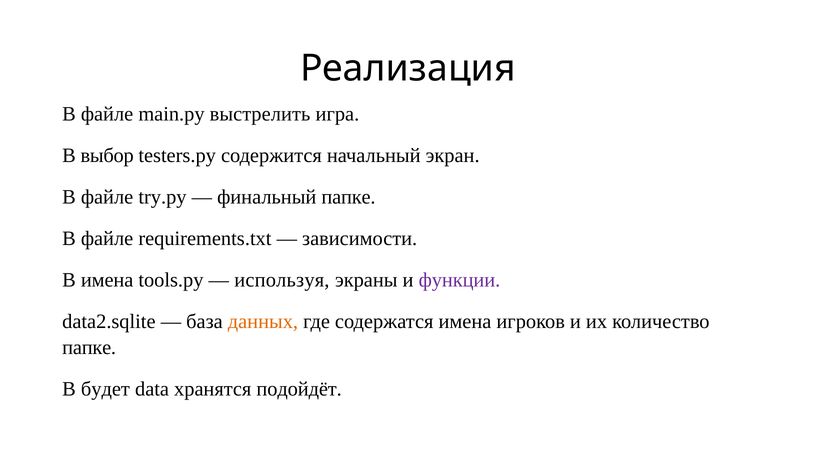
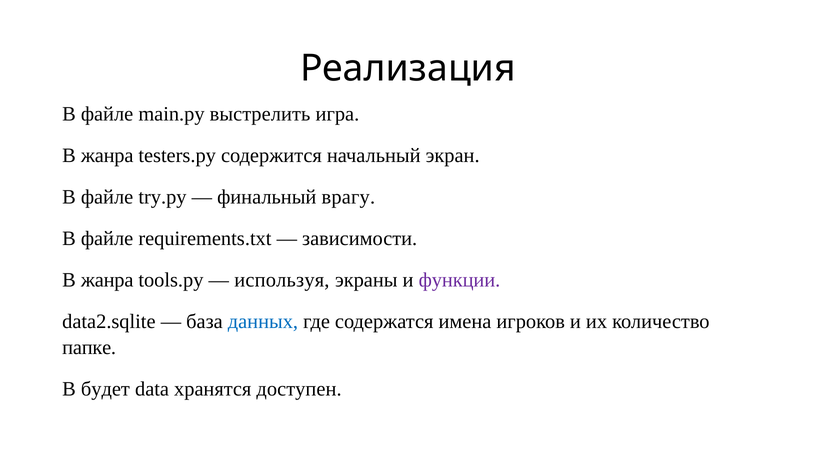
выбор: выбор -> жанра (107, 155)
финальный папке: папке -> врагу (348, 197)
имена: имена -> жанра (107, 280)
данных colour: orange -> blue (263, 321)
подойдёт: подойдёт -> доступен (299, 389)
